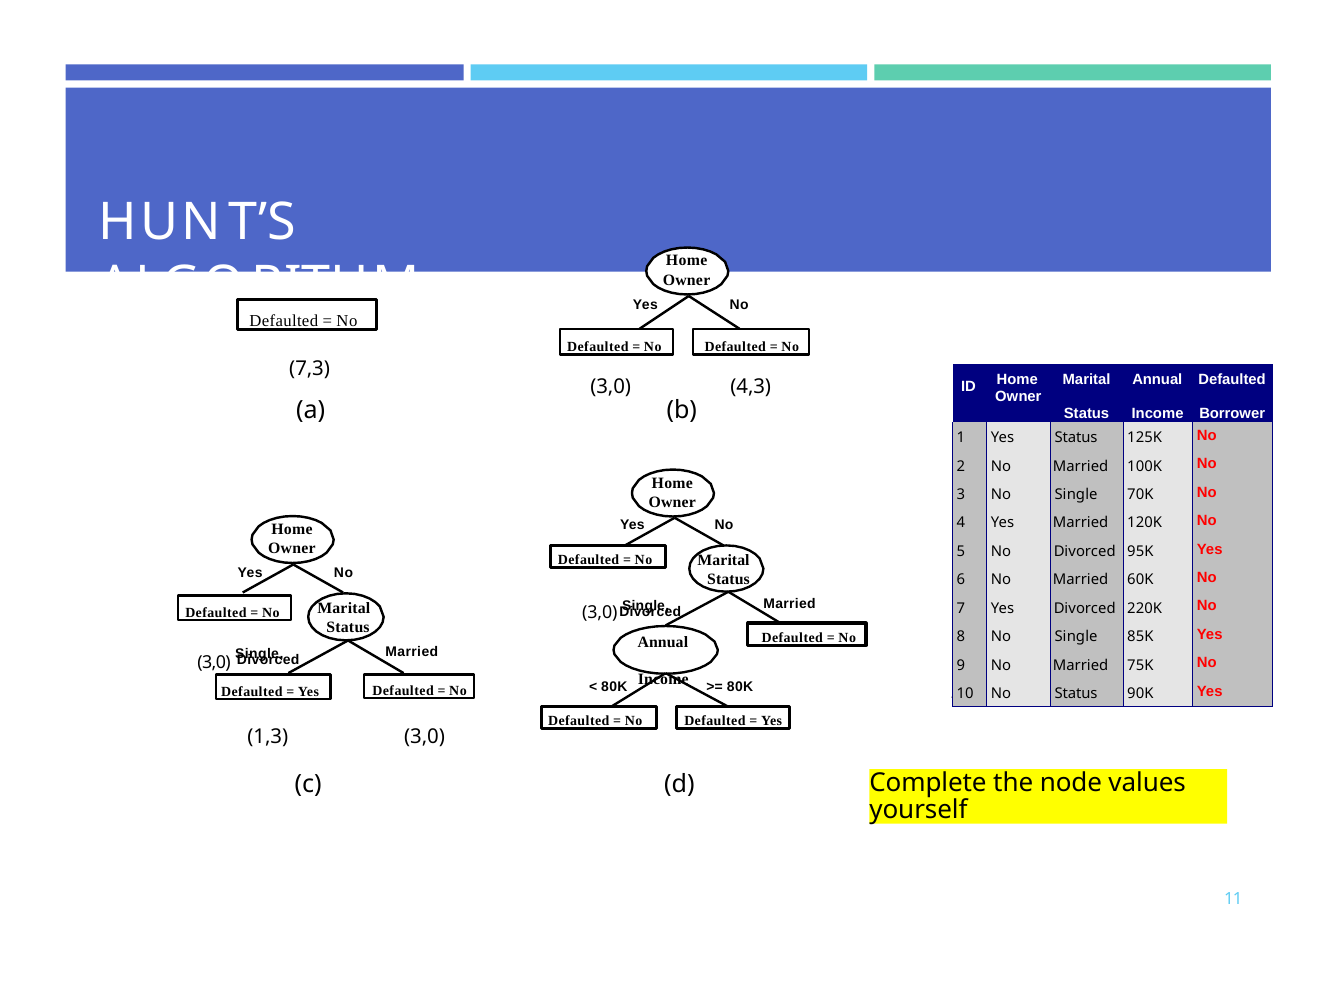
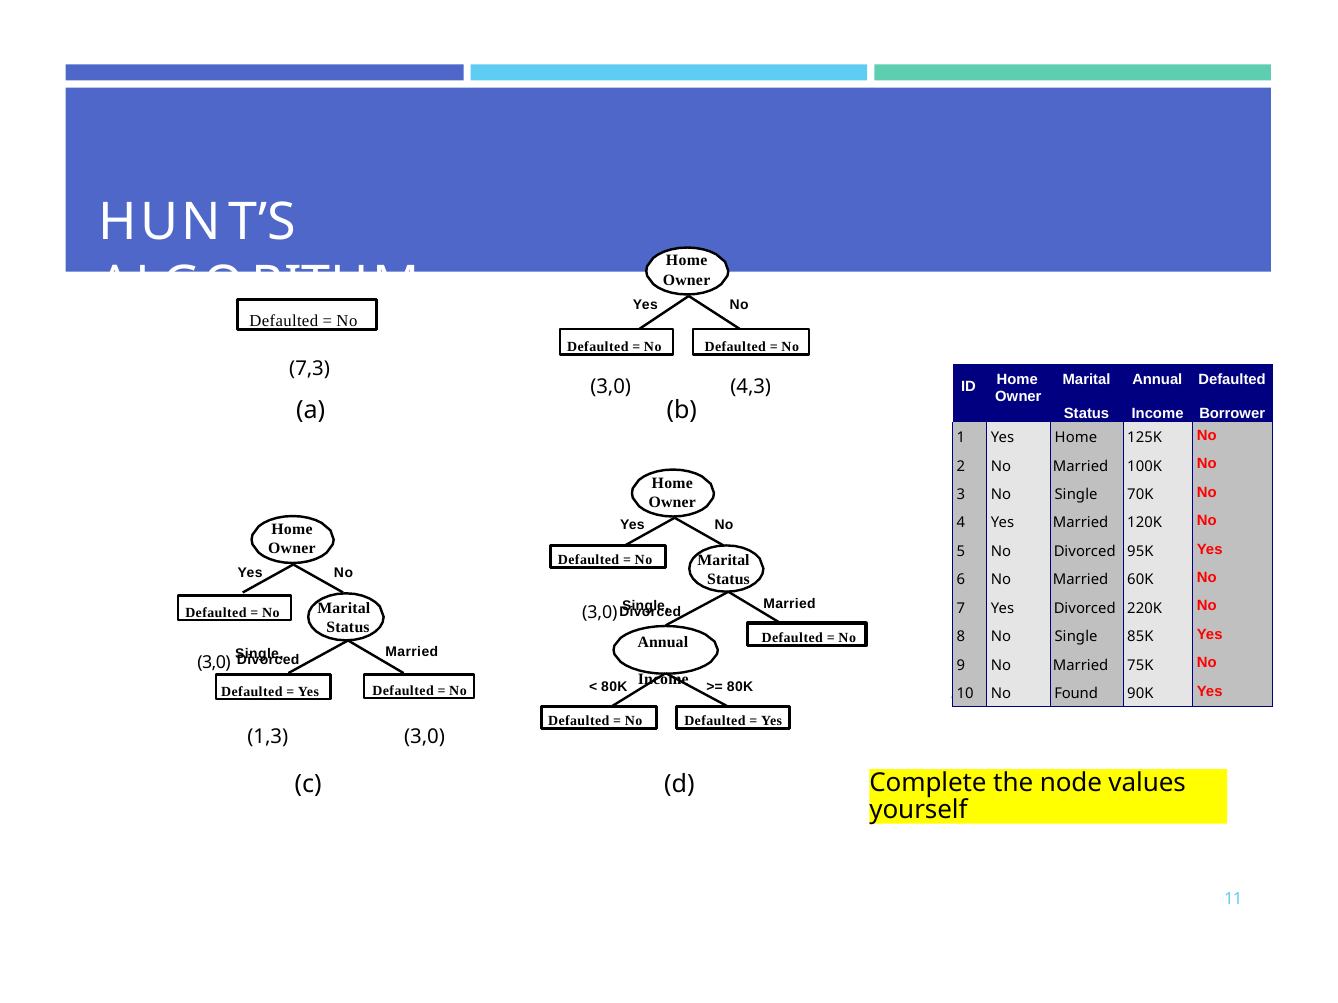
1 Yes Status: Status -> Home (1076, 438)
No Status: Status -> Found (1076, 694)
